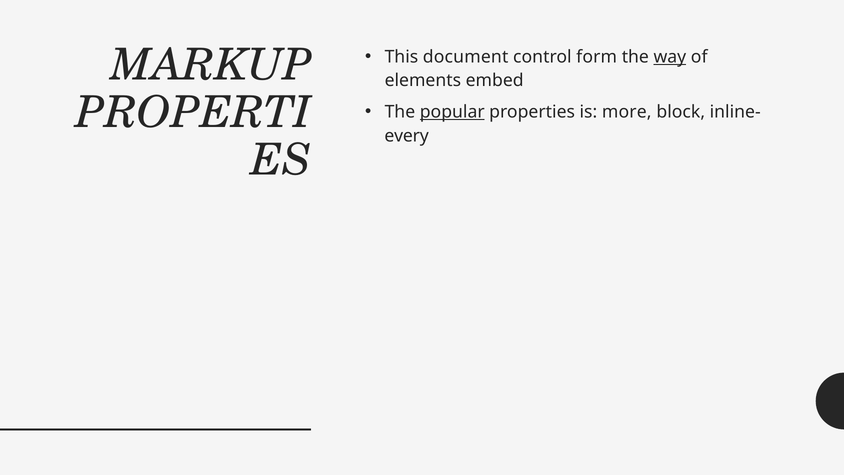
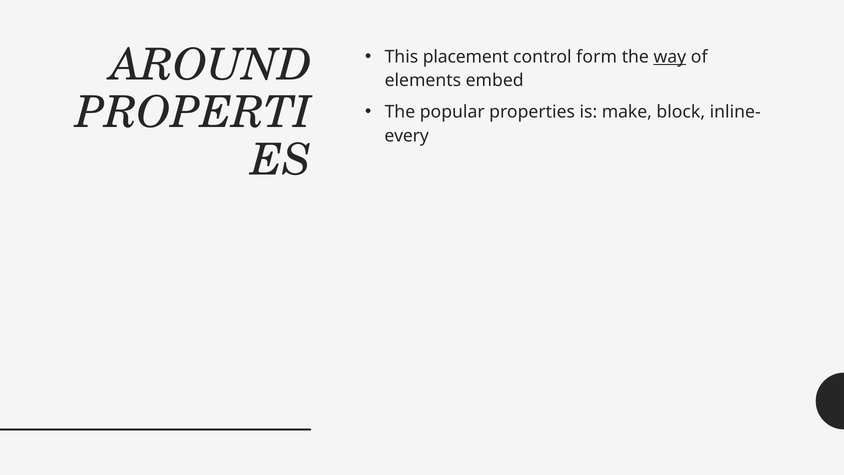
document: document -> placement (466, 57)
MARKUP: MARKUP -> AROUND (211, 65)
popular underline: present -> none (452, 112)
more: more -> make (627, 112)
